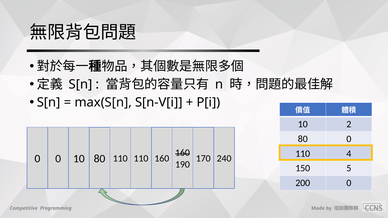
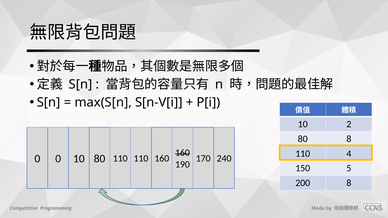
80 0: 0 -> 8 (349, 139)
200 0: 0 -> 8 (349, 183)
